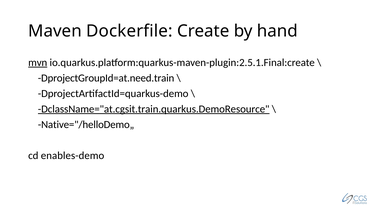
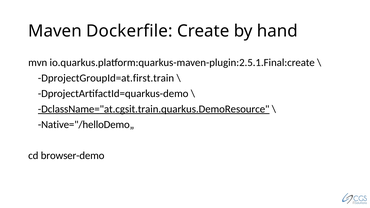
mvn underline: present -> none (38, 63)
DprojectGroupId=at.need.train: DprojectGroupId=at.need.train -> DprojectGroupId=at.first.train (106, 78)
enables-demo: enables-demo -> browser-demo (73, 156)
